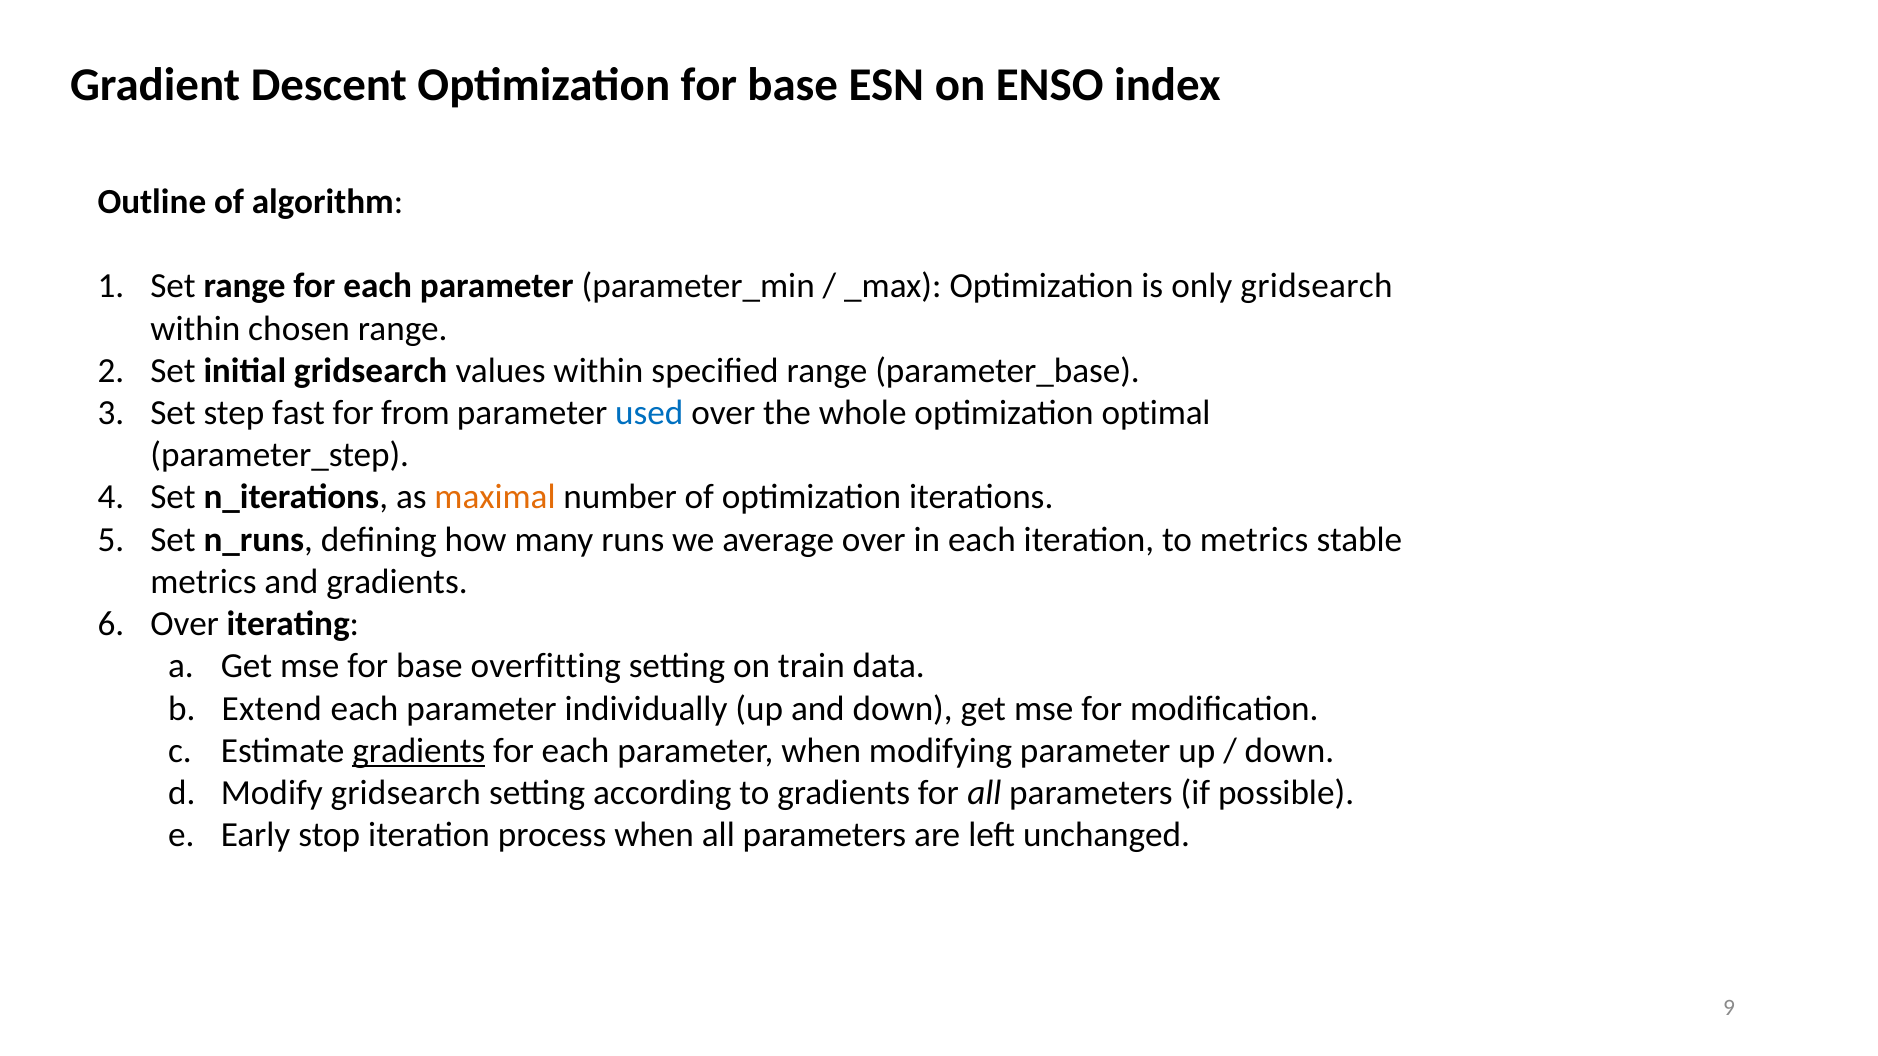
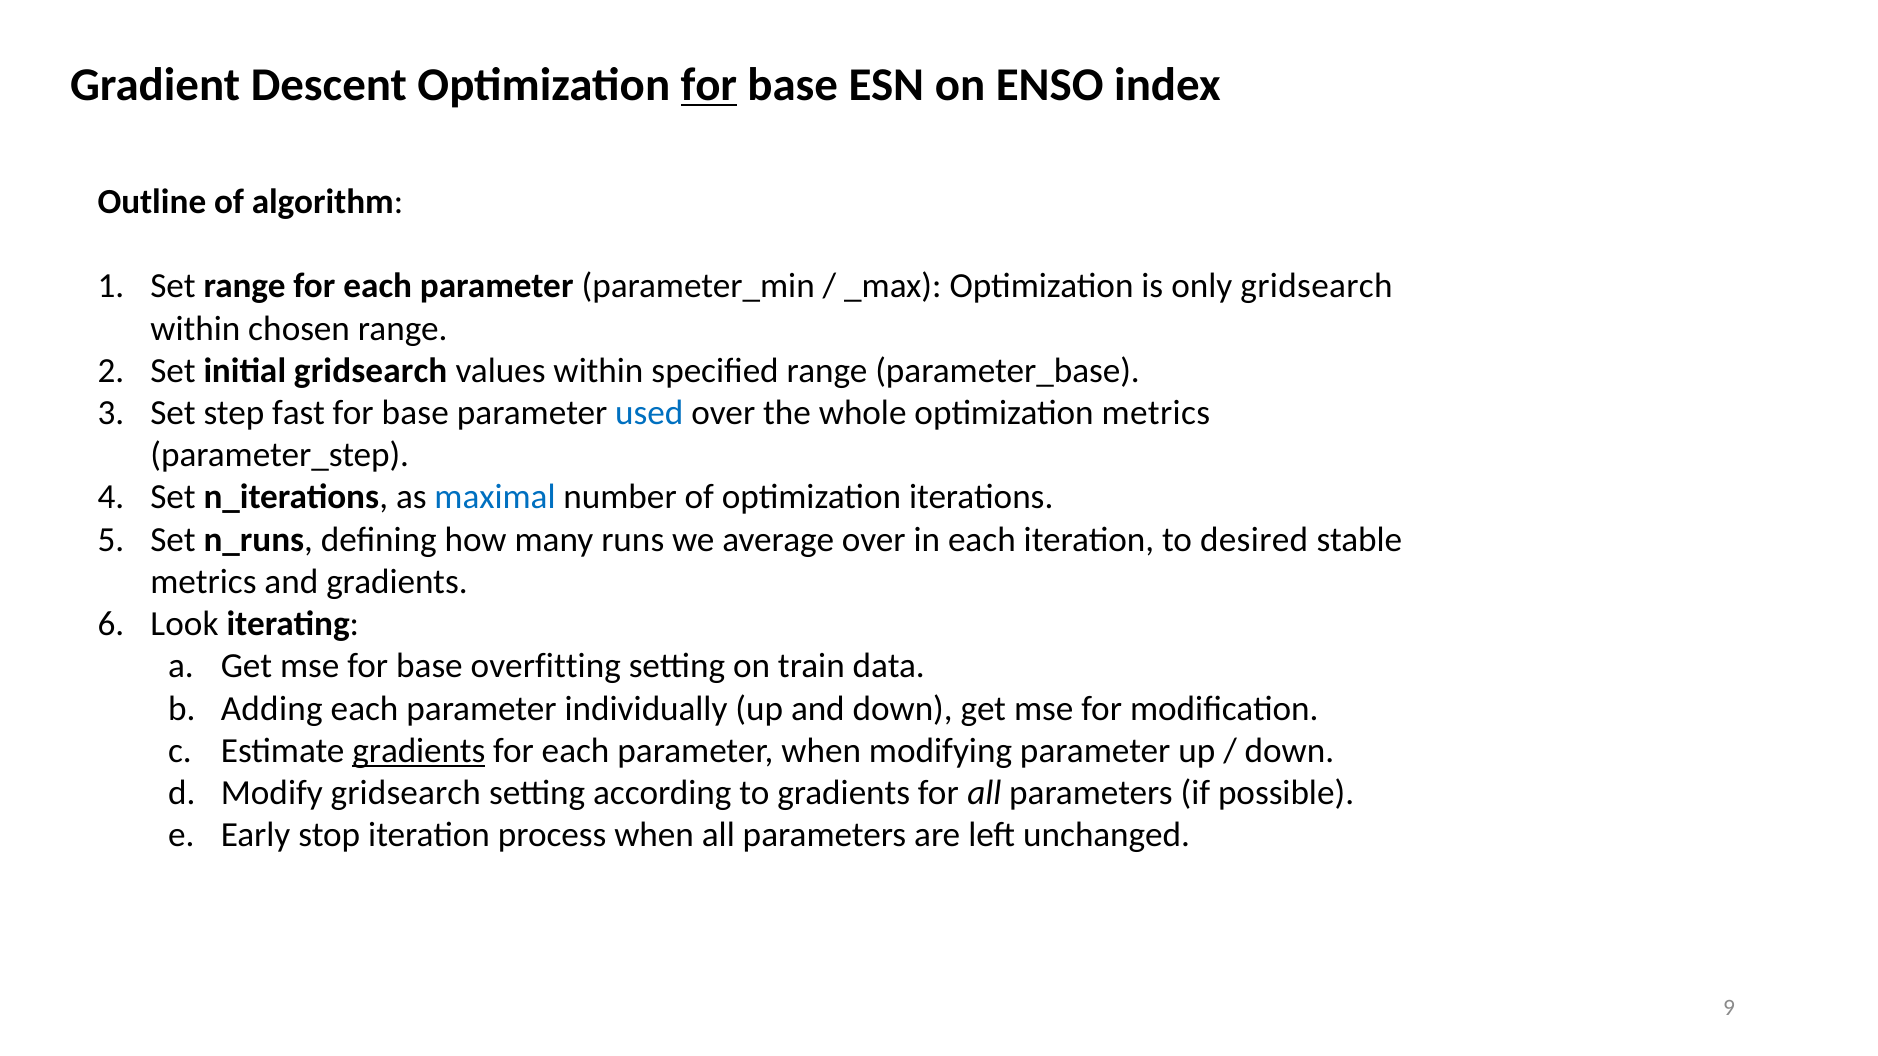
for underline: none -> present (709, 85)
from: from -> base (415, 413)
optimization optimal: optimal -> metrics (1156, 413)
maximal colour: orange -> blue (495, 498)
to metrics: metrics -> desired (1254, 540)
Over: Over -> Look (185, 624)
Extend: Extend -> Adding (272, 709)
